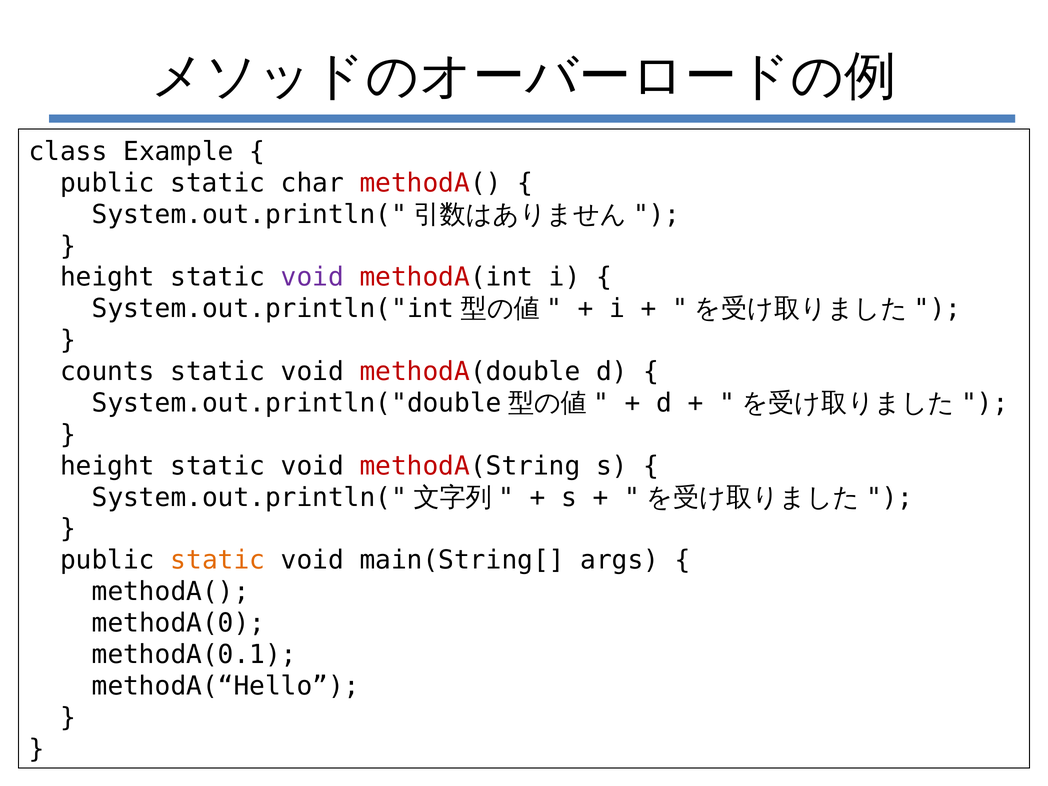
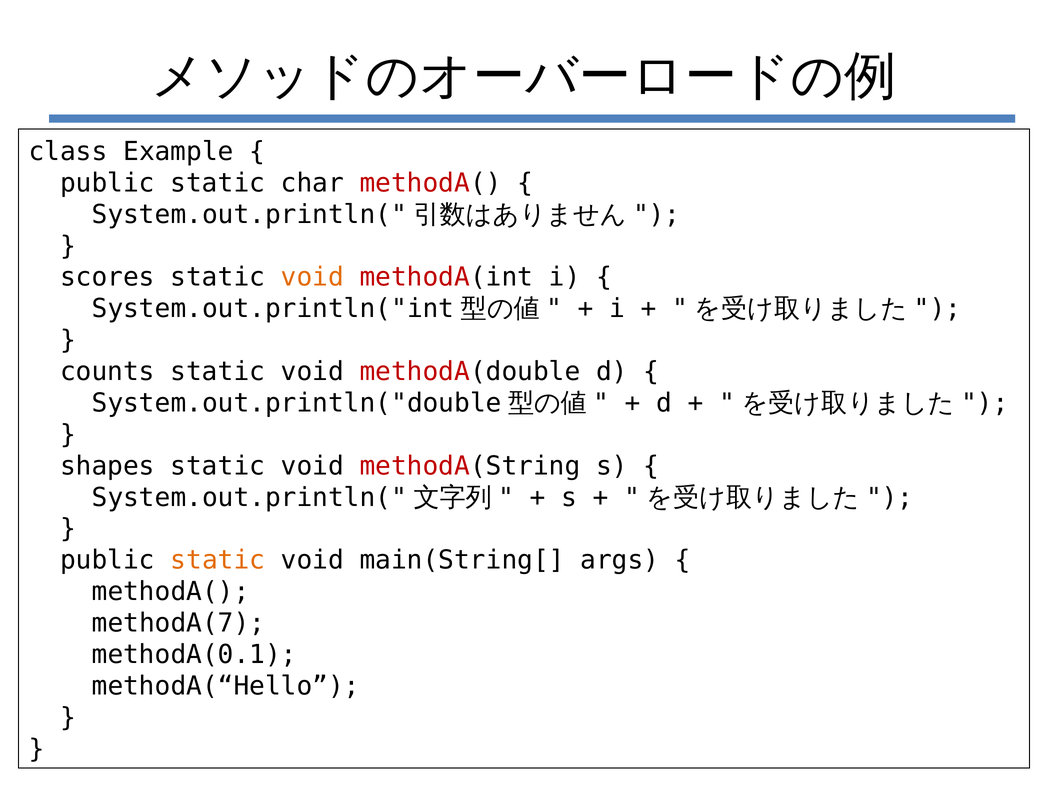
height: height -> scores (107, 277)
void colour: purple -> orange (312, 277)
height: height -> shapes (107, 466)
methodA(0: methodA(0 -> methodA(7 (179, 623)
